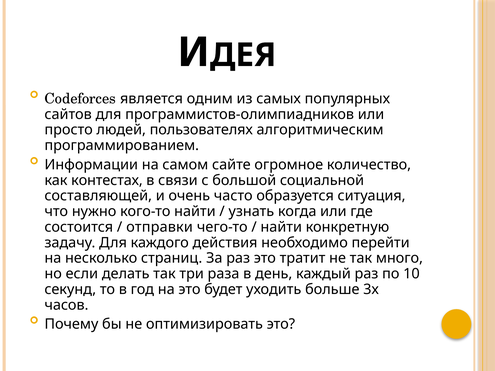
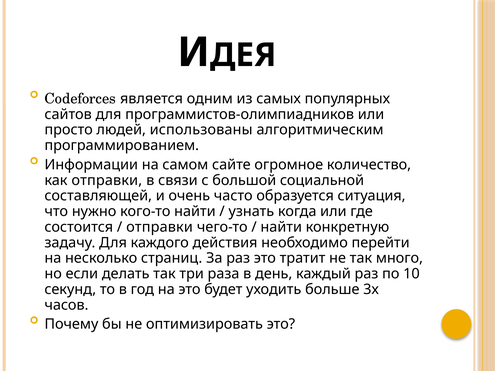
пользователях: пользователях -> использованы (201, 130)
как контестах: контестах -> отправки (107, 180)
